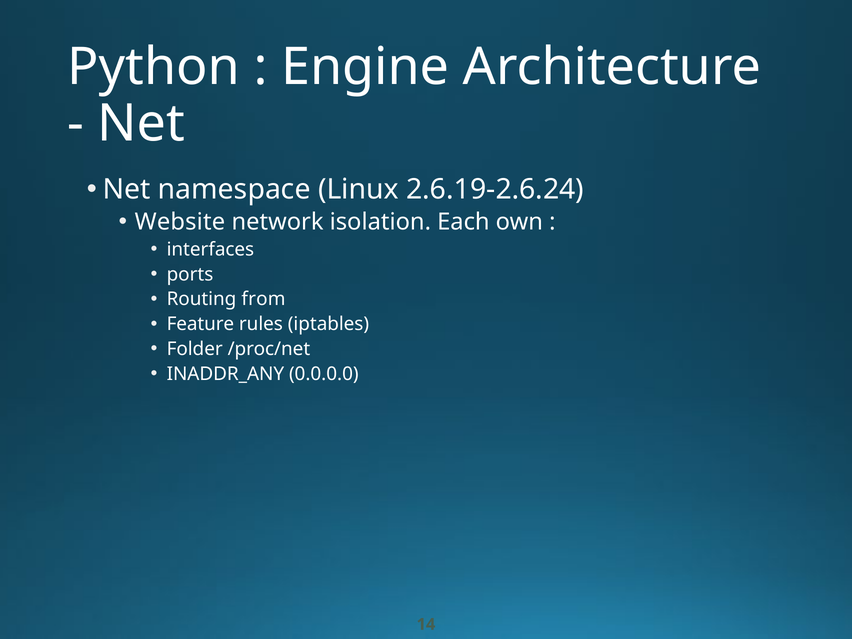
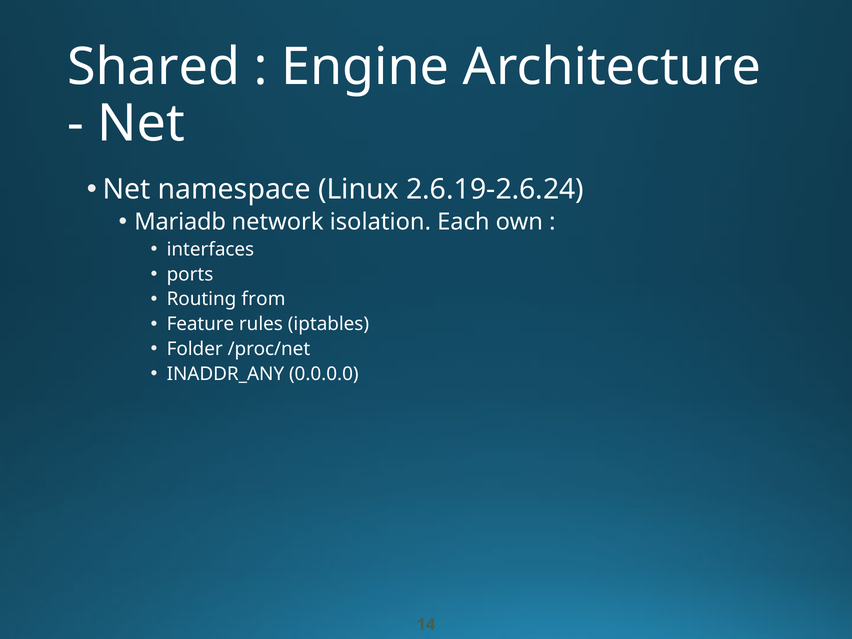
Python: Python -> Shared (154, 67)
Website: Website -> Mariadb (180, 222)
